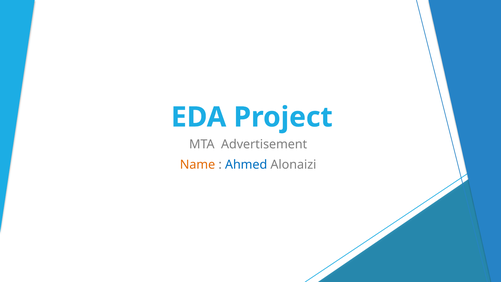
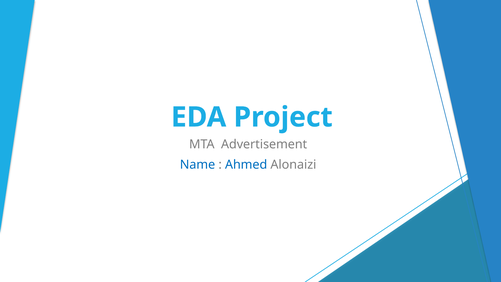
Name colour: orange -> blue (198, 165)
